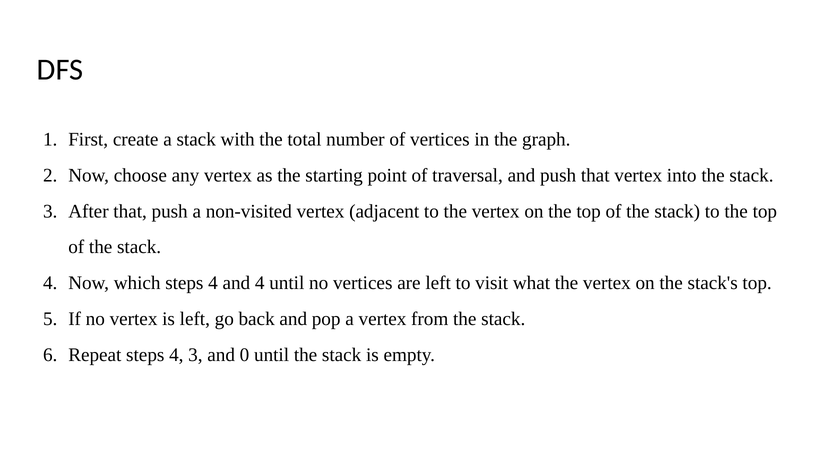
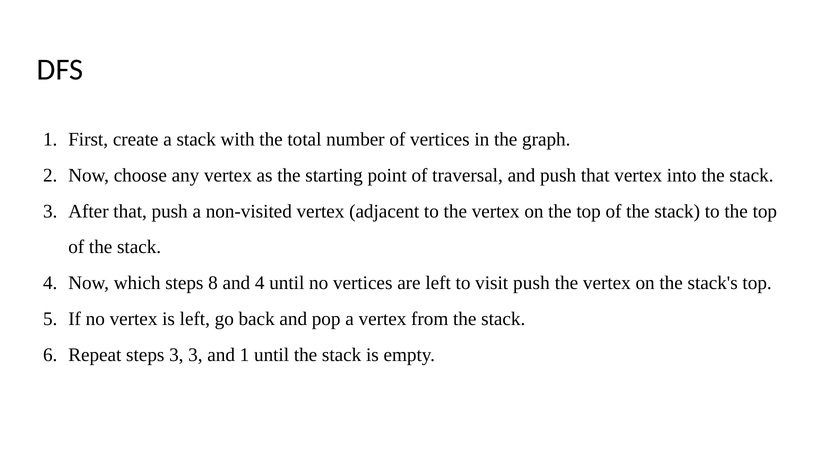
4: 4 -> 8 (213, 283)
visit what: what -> push (531, 283)
Repeat steps 4: 4 -> 3 (176, 355)
and 0: 0 -> 1 (245, 355)
